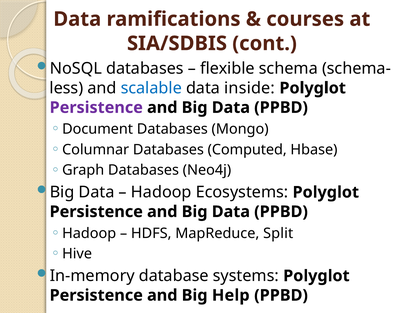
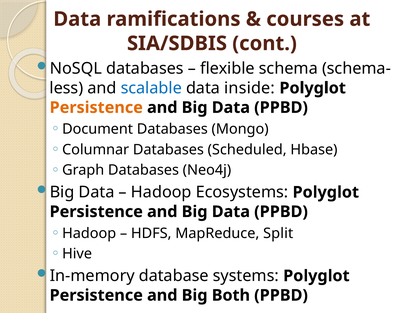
Persistence colour: purple -> orange (96, 107)
Computed: Computed -> Scheduled (247, 150)
Help: Help -> Both (231, 295)
